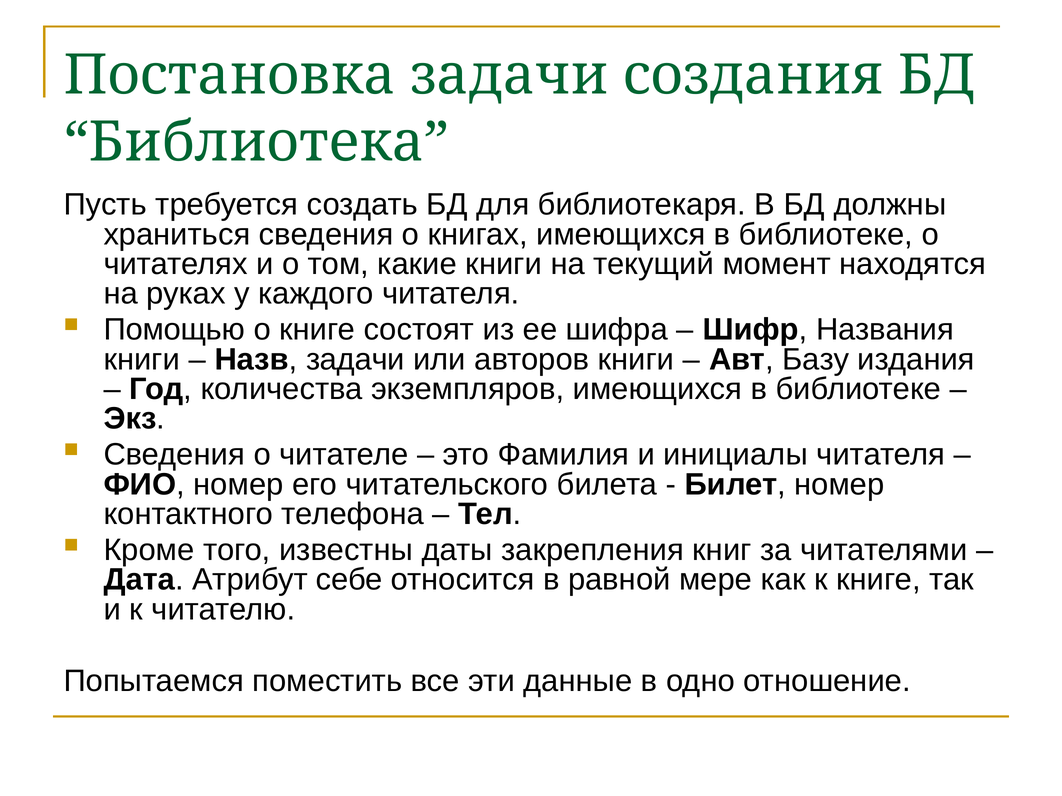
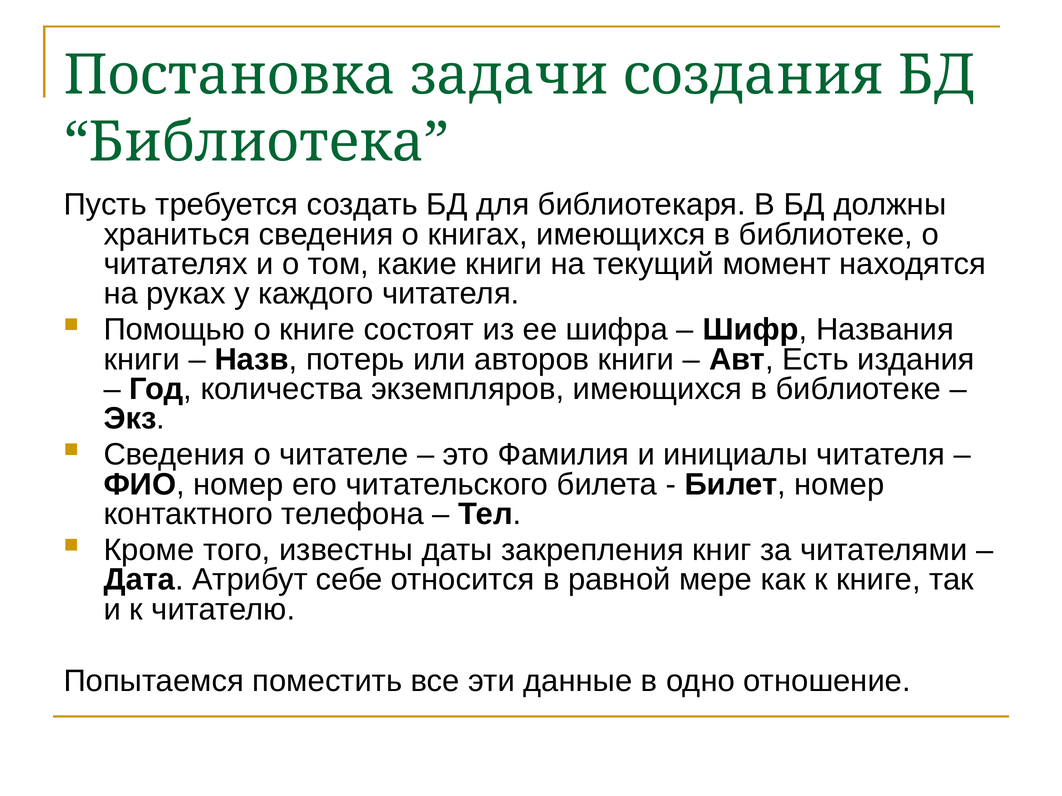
Назв задачи: задачи -> потерь (355, 360)
Базу: Базу -> Есть (816, 360)
